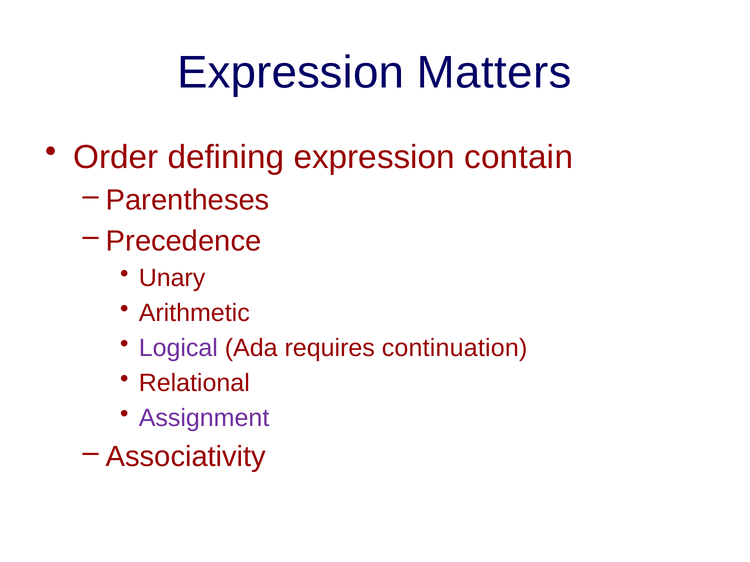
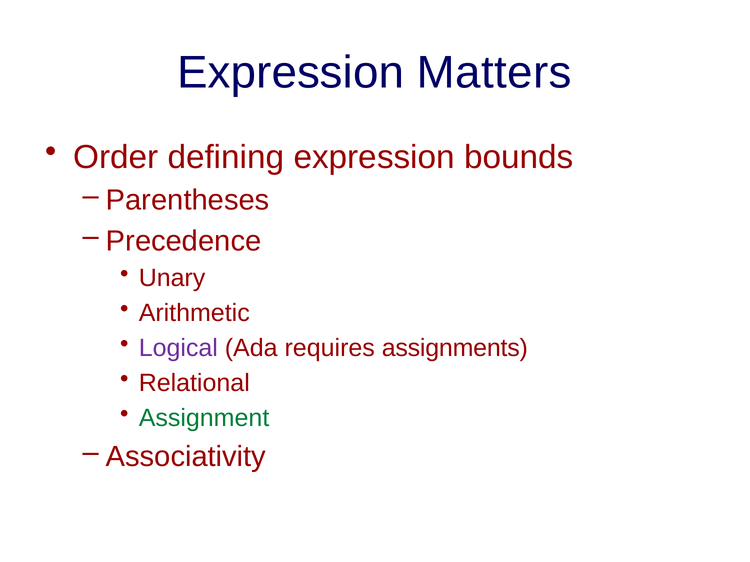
contain: contain -> bounds (519, 157)
continuation: continuation -> assignments (455, 348)
Assignment colour: purple -> green (204, 418)
